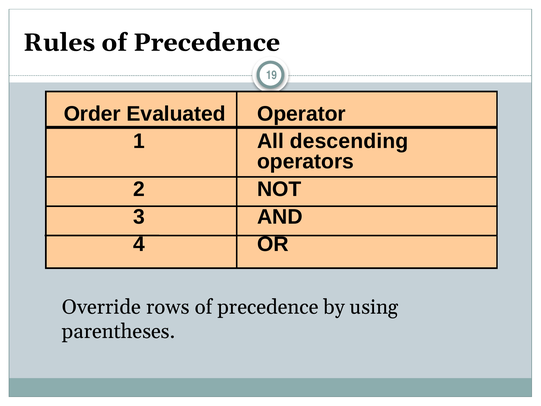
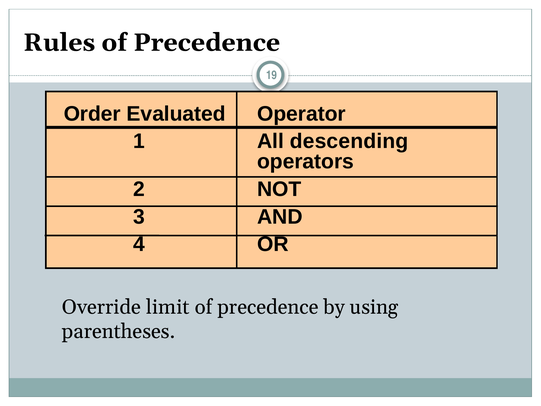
rows: rows -> limit (168, 307)
